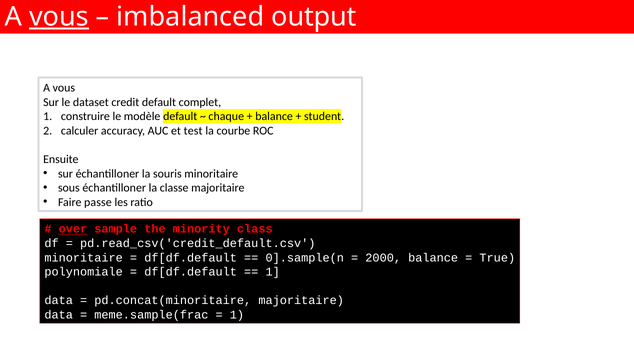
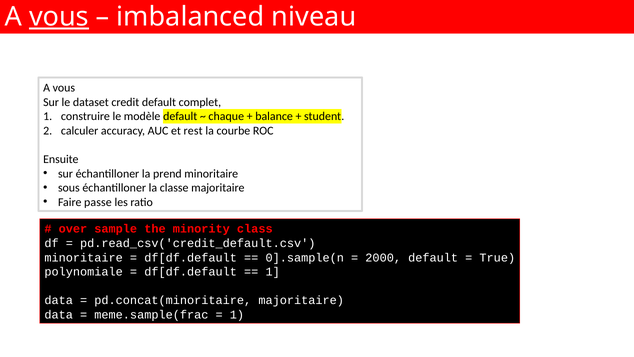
output: output -> niveau (314, 17)
test: test -> rest (193, 131)
souris: souris -> prend (167, 173)
over underline: present -> none (73, 229)
2000 balance: balance -> default (433, 257)
